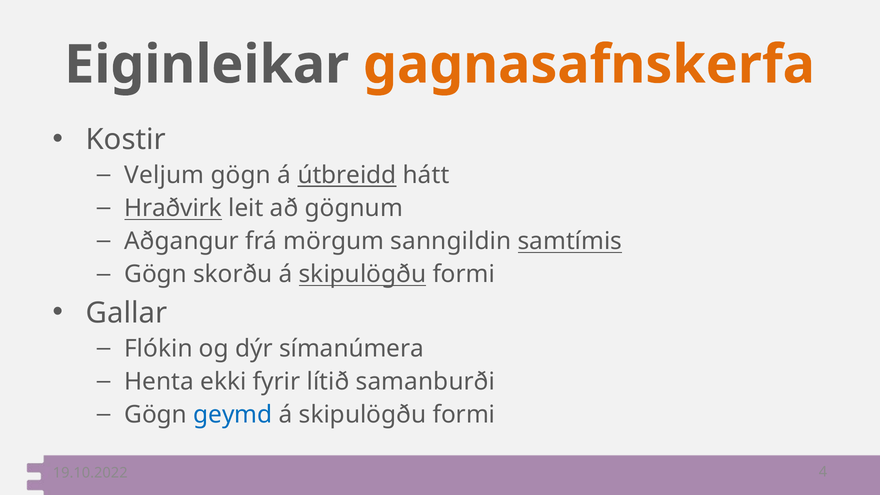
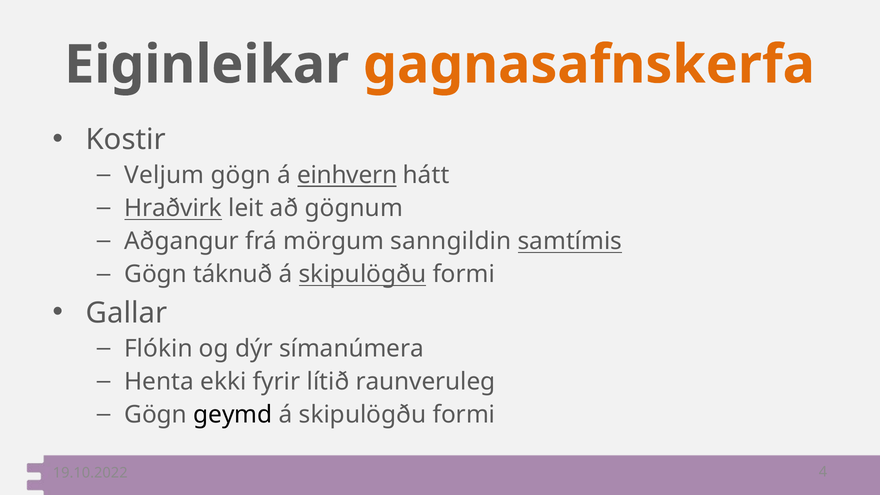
útbreidd: útbreidd -> einhvern (347, 175)
skorðu: skorðu -> táknuð (233, 274)
samanburði: samanburði -> raunveruleg (426, 382)
geymd colour: blue -> black (233, 415)
